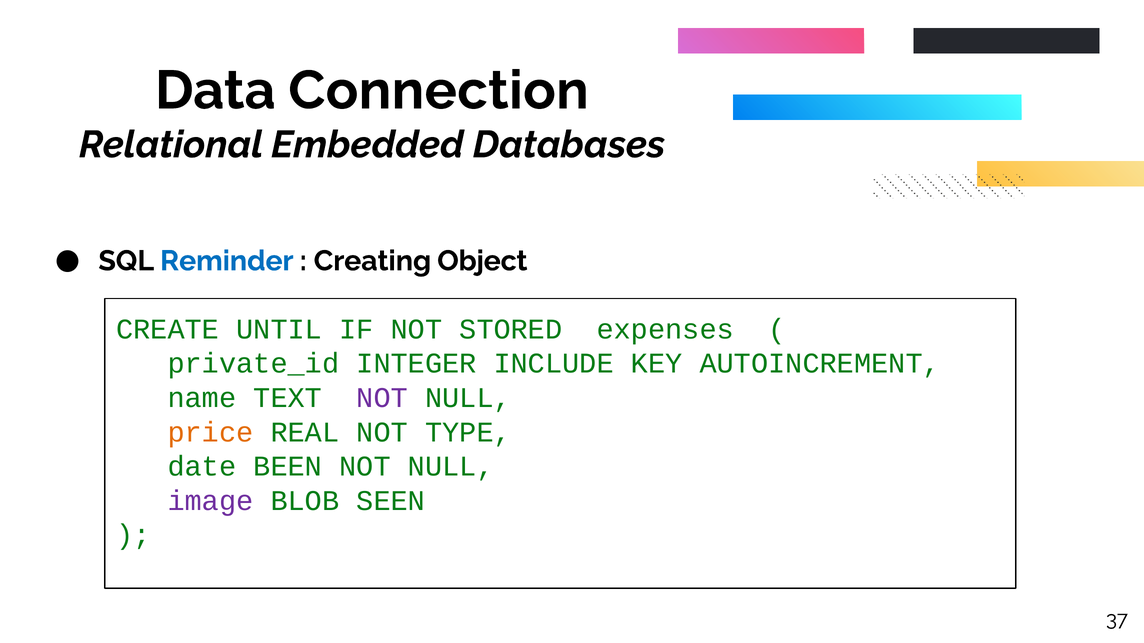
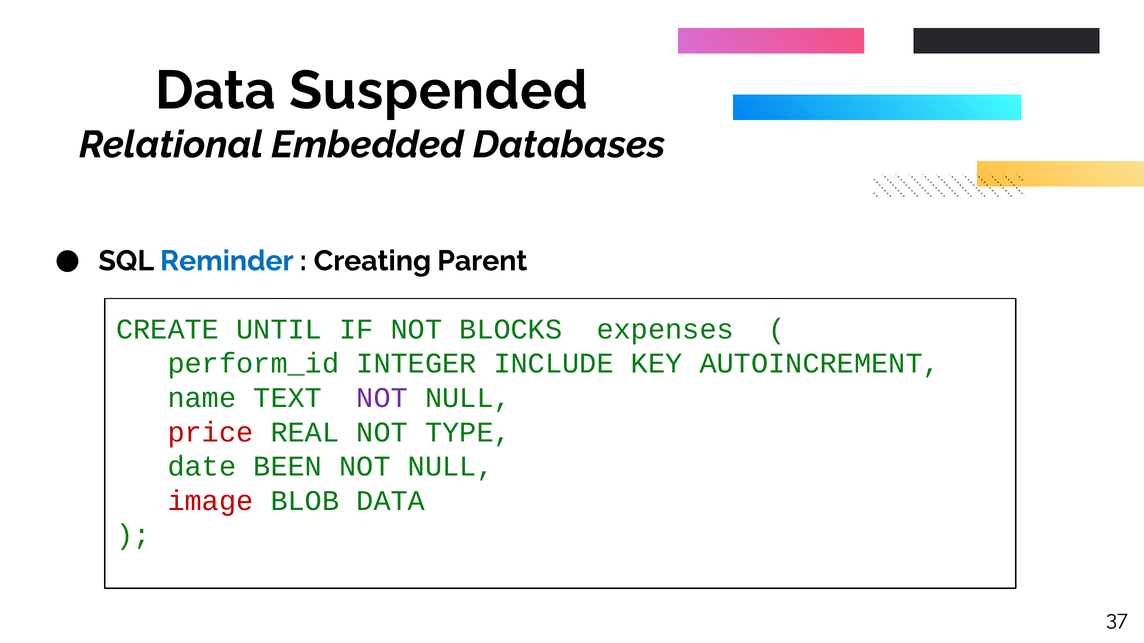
Connection: Connection -> Suspended (438, 91)
Object: Object -> Parent (482, 261)
STORED: STORED -> BLOCKS (511, 329)
private_id: private_id -> perform_id (253, 364)
price colour: orange -> red (211, 432)
image colour: purple -> red (211, 501)
BLOB SEEN: SEEN -> DATA (391, 501)
